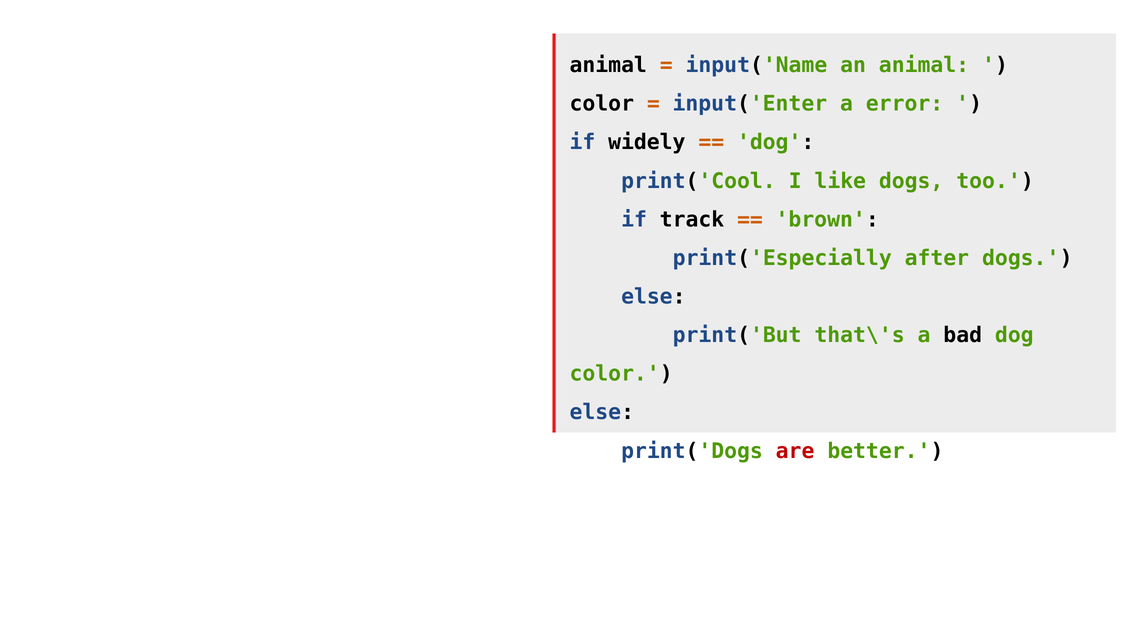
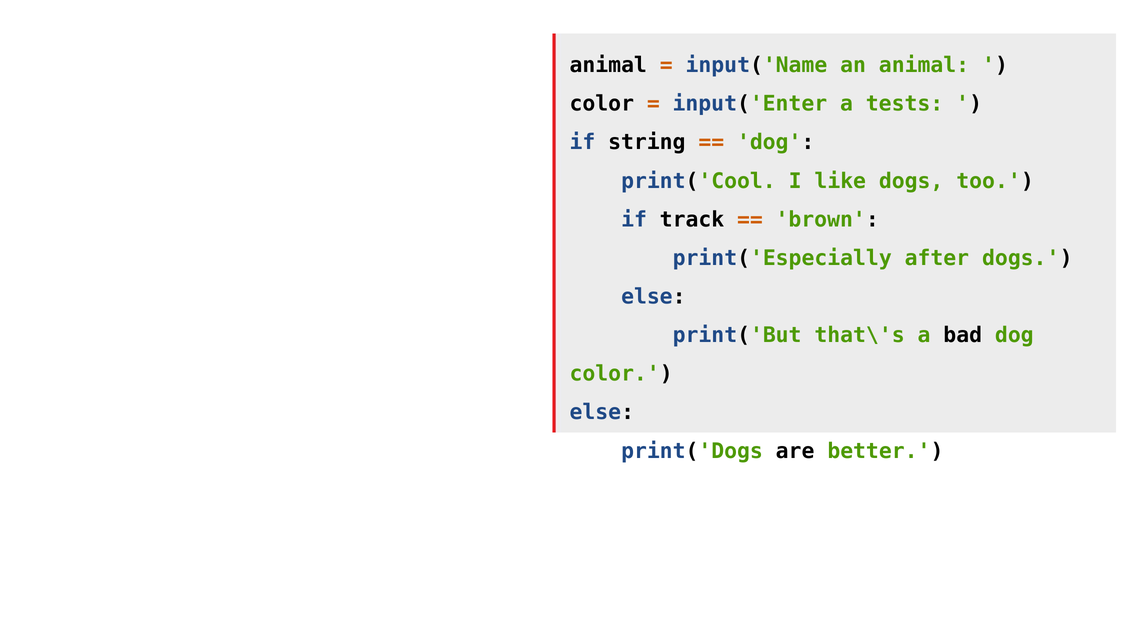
error: error -> tests (905, 104)
widely: widely -> string (647, 142)
are colour: red -> black (795, 451)
